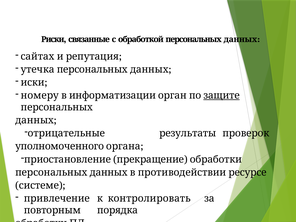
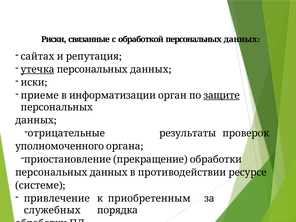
утечка underline: none -> present (38, 69)
номеру: номеру -> приеме (40, 95)
контролировать: контролировать -> приобретенным (149, 198)
повторным: повторным -> служебных (52, 210)
